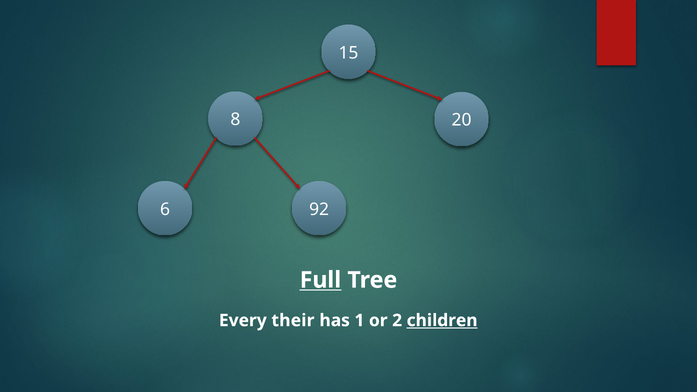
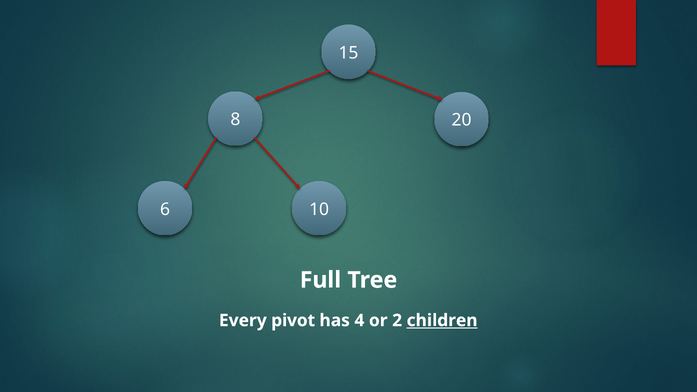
92: 92 -> 10 (319, 209)
Full underline: present -> none (321, 280)
their: their -> pivot (293, 321)
1: 1 -> 4 (359, 321)
